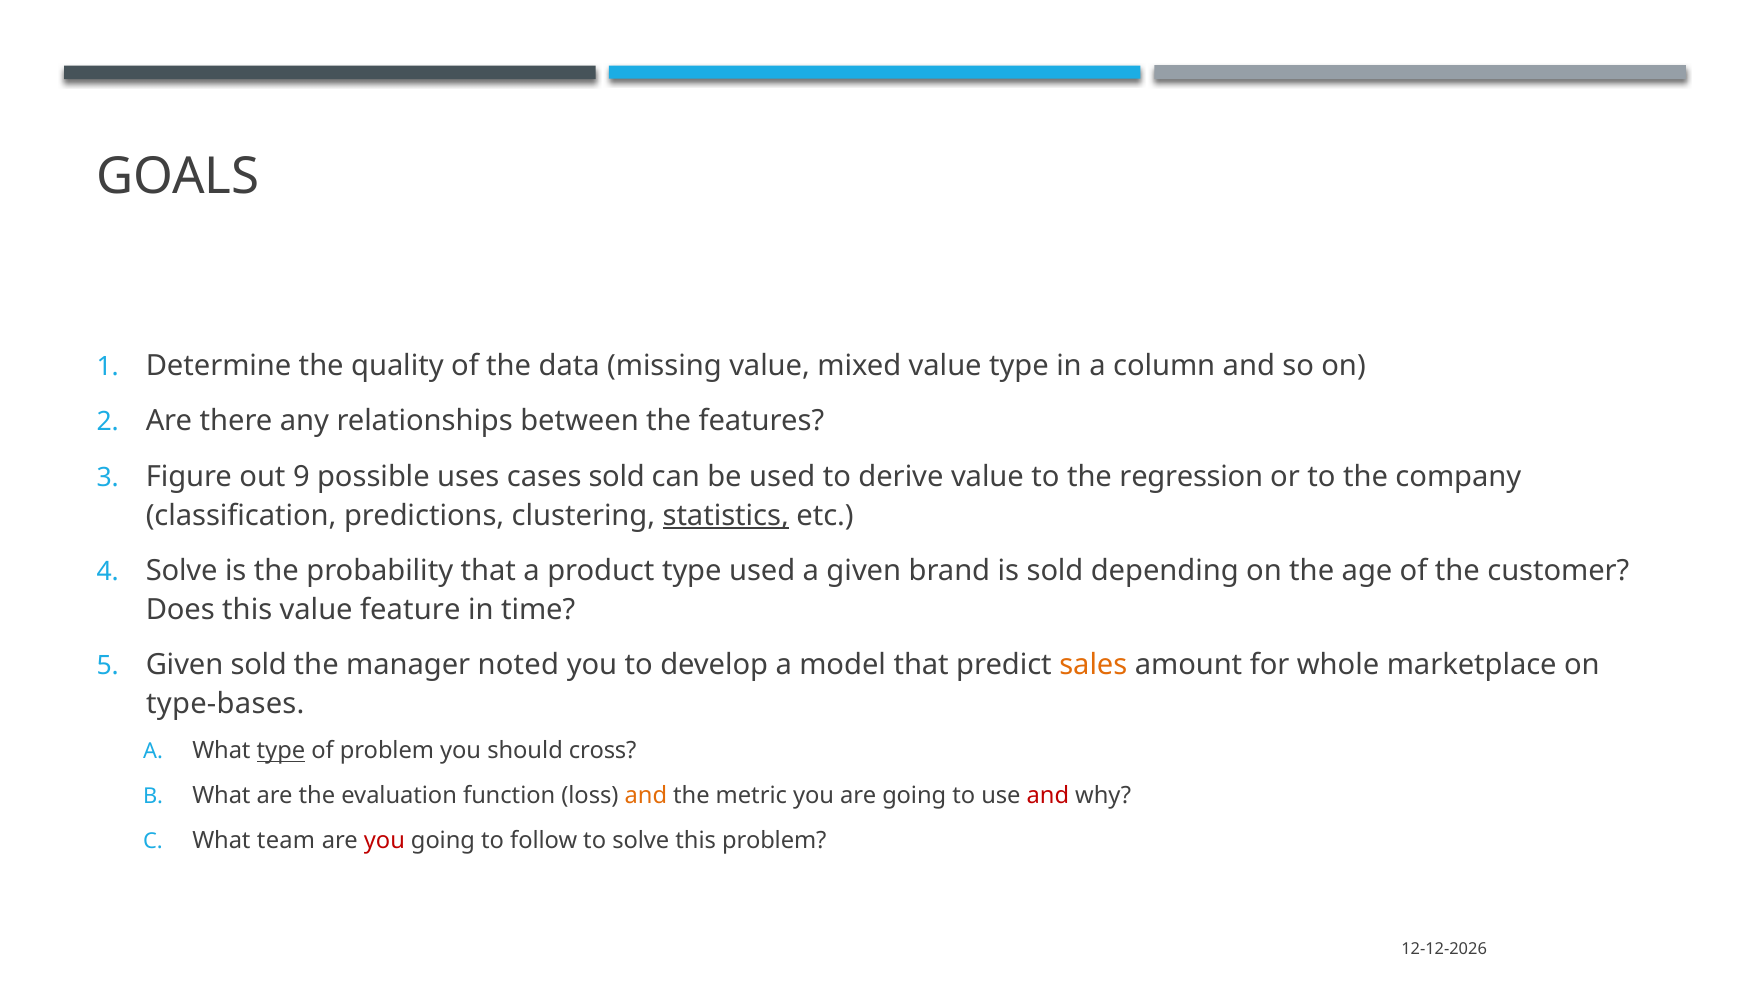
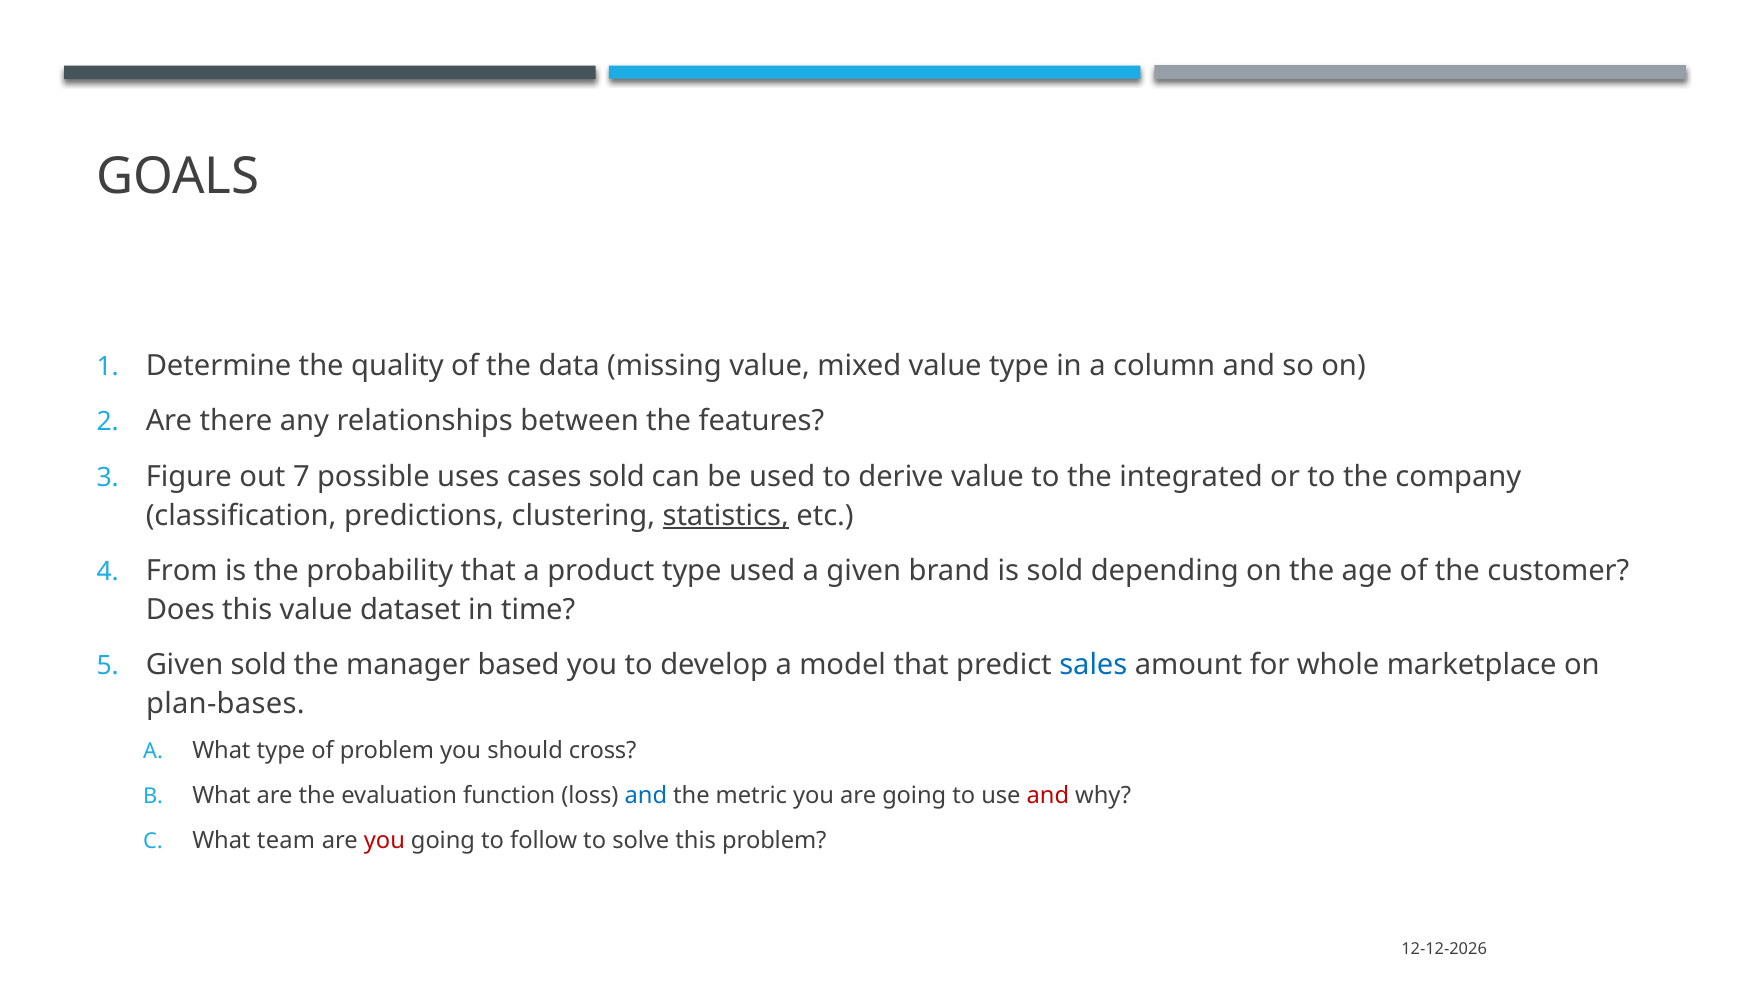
9: 9 -> 7 (301, 477)
regression: regression -> integrated (1191, 477)
Solve: Solve -> From (182, 571)
feature: feature -> dataset (410, 609)
noted: noted -> based (519, 665)
sales colour: orange -> blue (1093, 665)
type-bases: type-bases -> plan-bases (225, 703)
type underline: present -> none (281, 751)
and colour: orange -> blue (646, 795)
